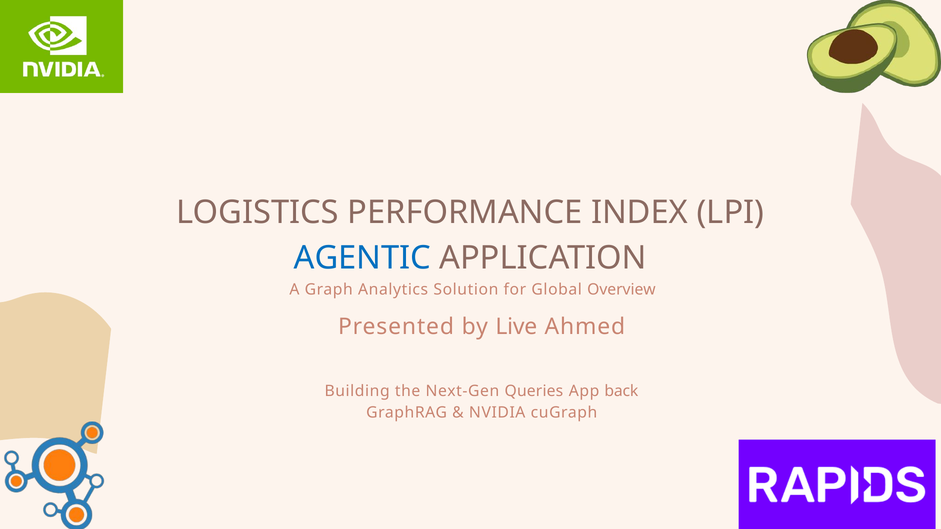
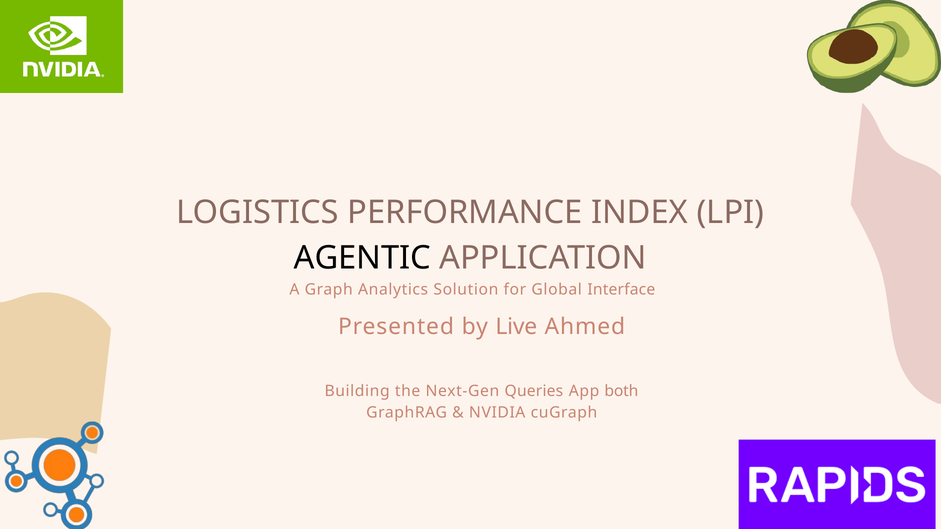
AGENTIC colour: blue -> black (362, 258)
Overview: Overview -> Interface (621, 290)
back: back -> both (621, 391)
